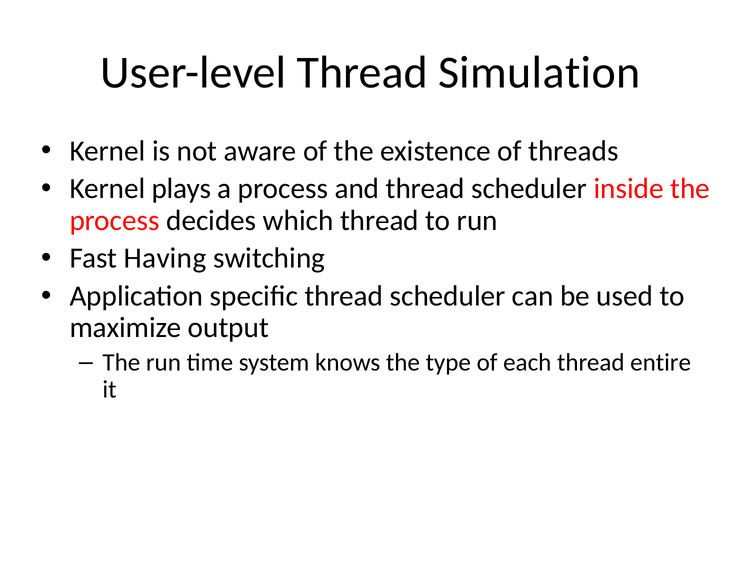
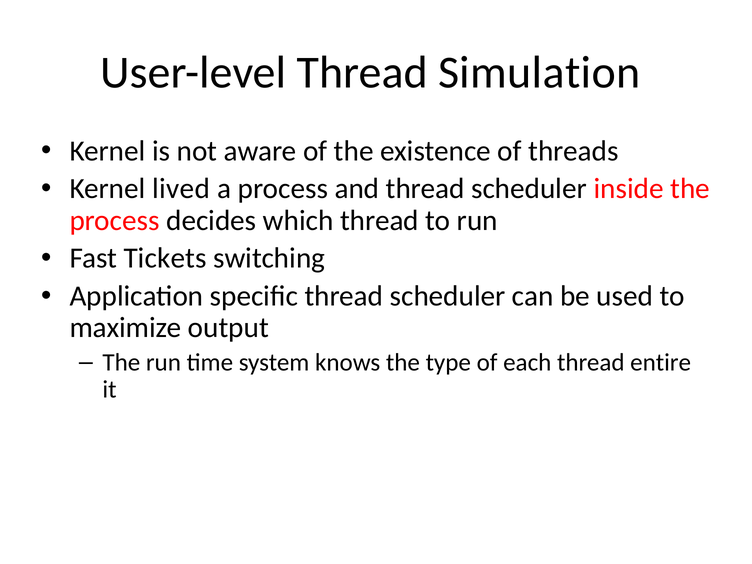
plays: plays -> lived (181, 189)
Having: Having -> Tickets (165, 258)
